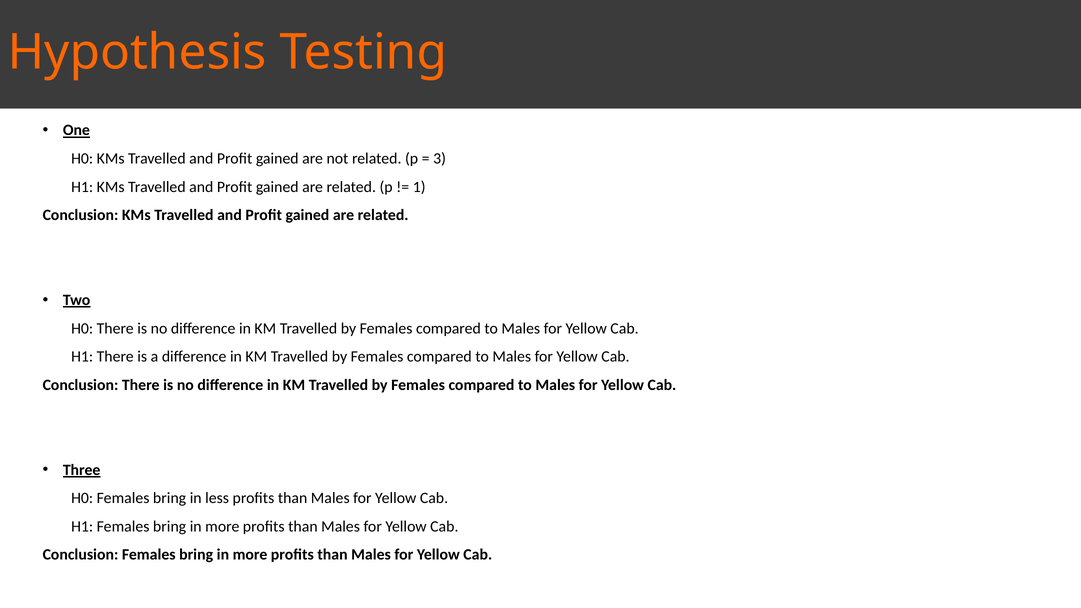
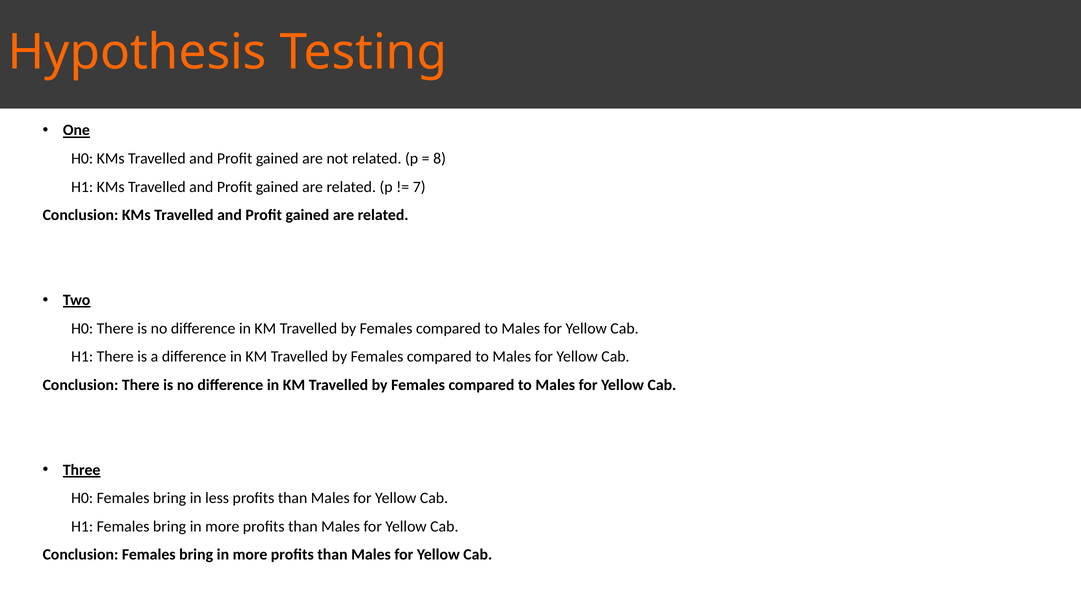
3: 3 -> 8 (440, 159)
1: 1 -> 7 (419, 187)
